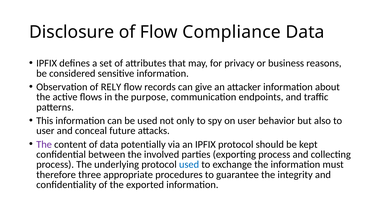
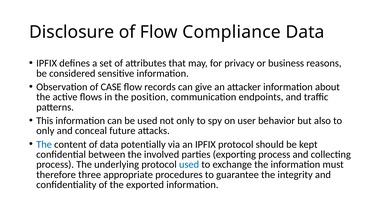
RELY: RELY -> CASE (111, 87)
purpose: purpose -> position (150, 97)
user: user -> only (45, 131)
The colour: purple -> blue (44, 144)
